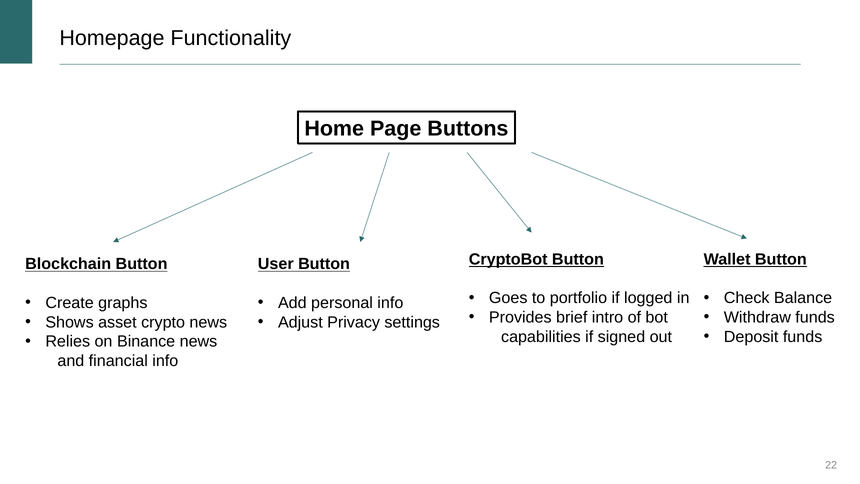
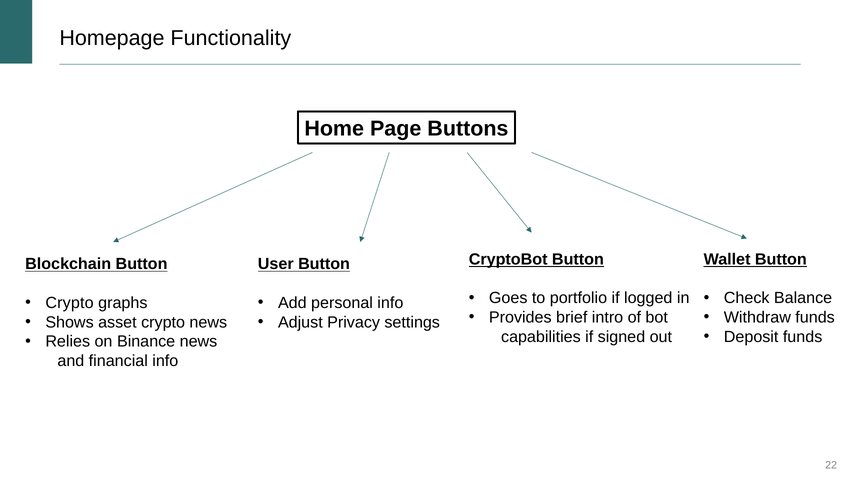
Create: Create -> Crypto (69, 303)
